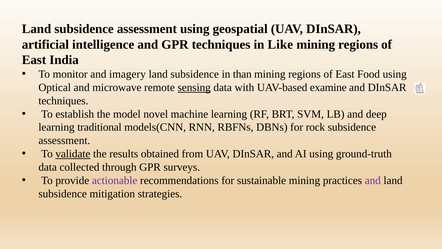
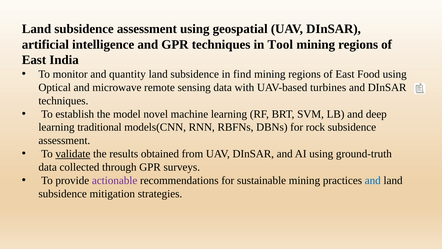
Like: Like -> Tool (280, 44)
imagery: imagery -> quantity (127, 74)
than: than -> find (242, 74)
sensing underline: present -> none (194, 87)
examine: examine -> turbines (328, 87)
and colour: purple -> blue (373, 180)
